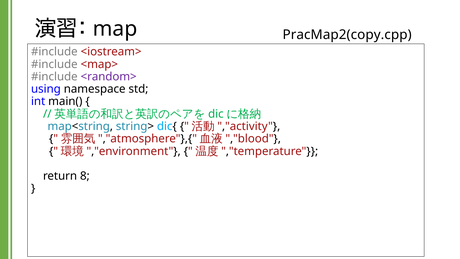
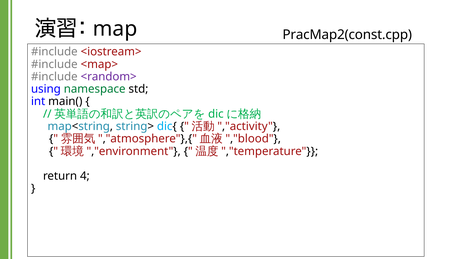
PracMap2(copy.cpp: PracMap2(copy.cpp -> PracMap2(const.cpp (347, 35)
namespace colour: black -> green (95, 89)
8: 8 -> 4 (85, 176)
